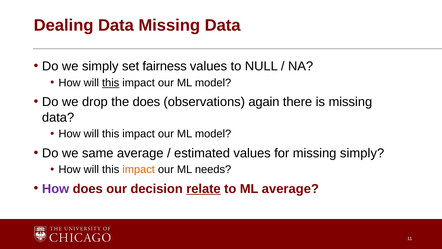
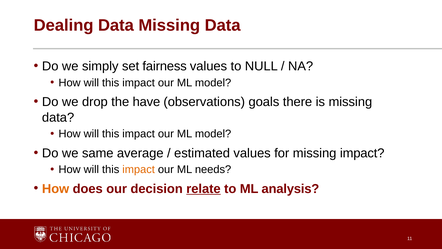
this underline: present -> none (111, 83)
the does: does -> have (146, 102)
again: again -> goals (264, 102)
missing simply: simply -> impact (362, 153)
How colour: purple -> orange (56, 188)
ML average: average -> analysis (290, 188)
